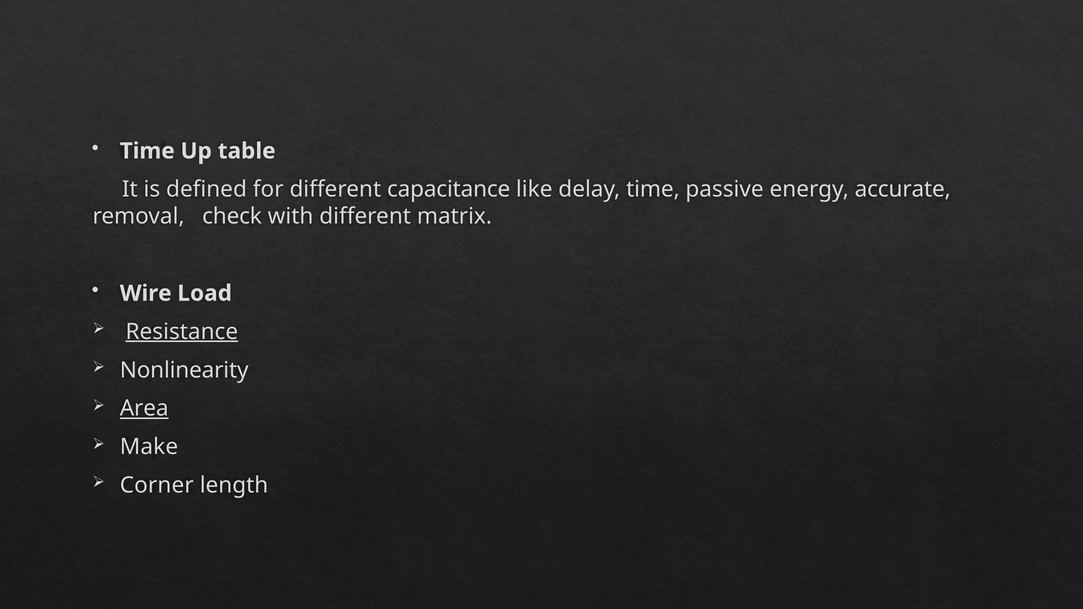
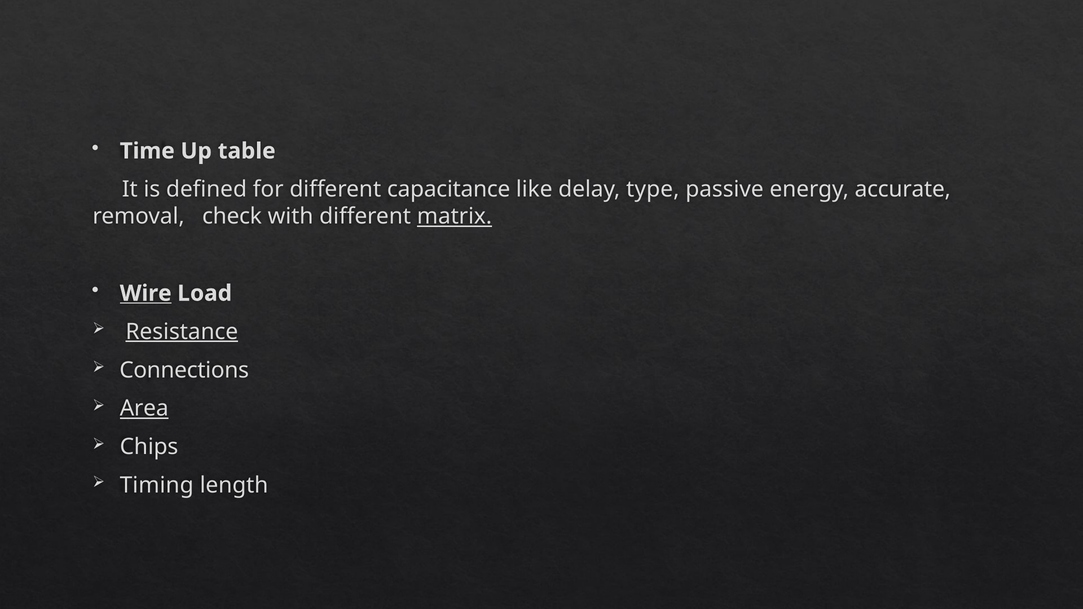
delay time: time -> type (653, 189)
matrix underline: none -> present (454, 217)
Wire underline: none -> present (146, 293)
Nonlinearity: Nonlinearity -> Connections (184, 370)
Make: Make -> Chips (149, 447)
Corner: Corner -> Timing (157, 485)
